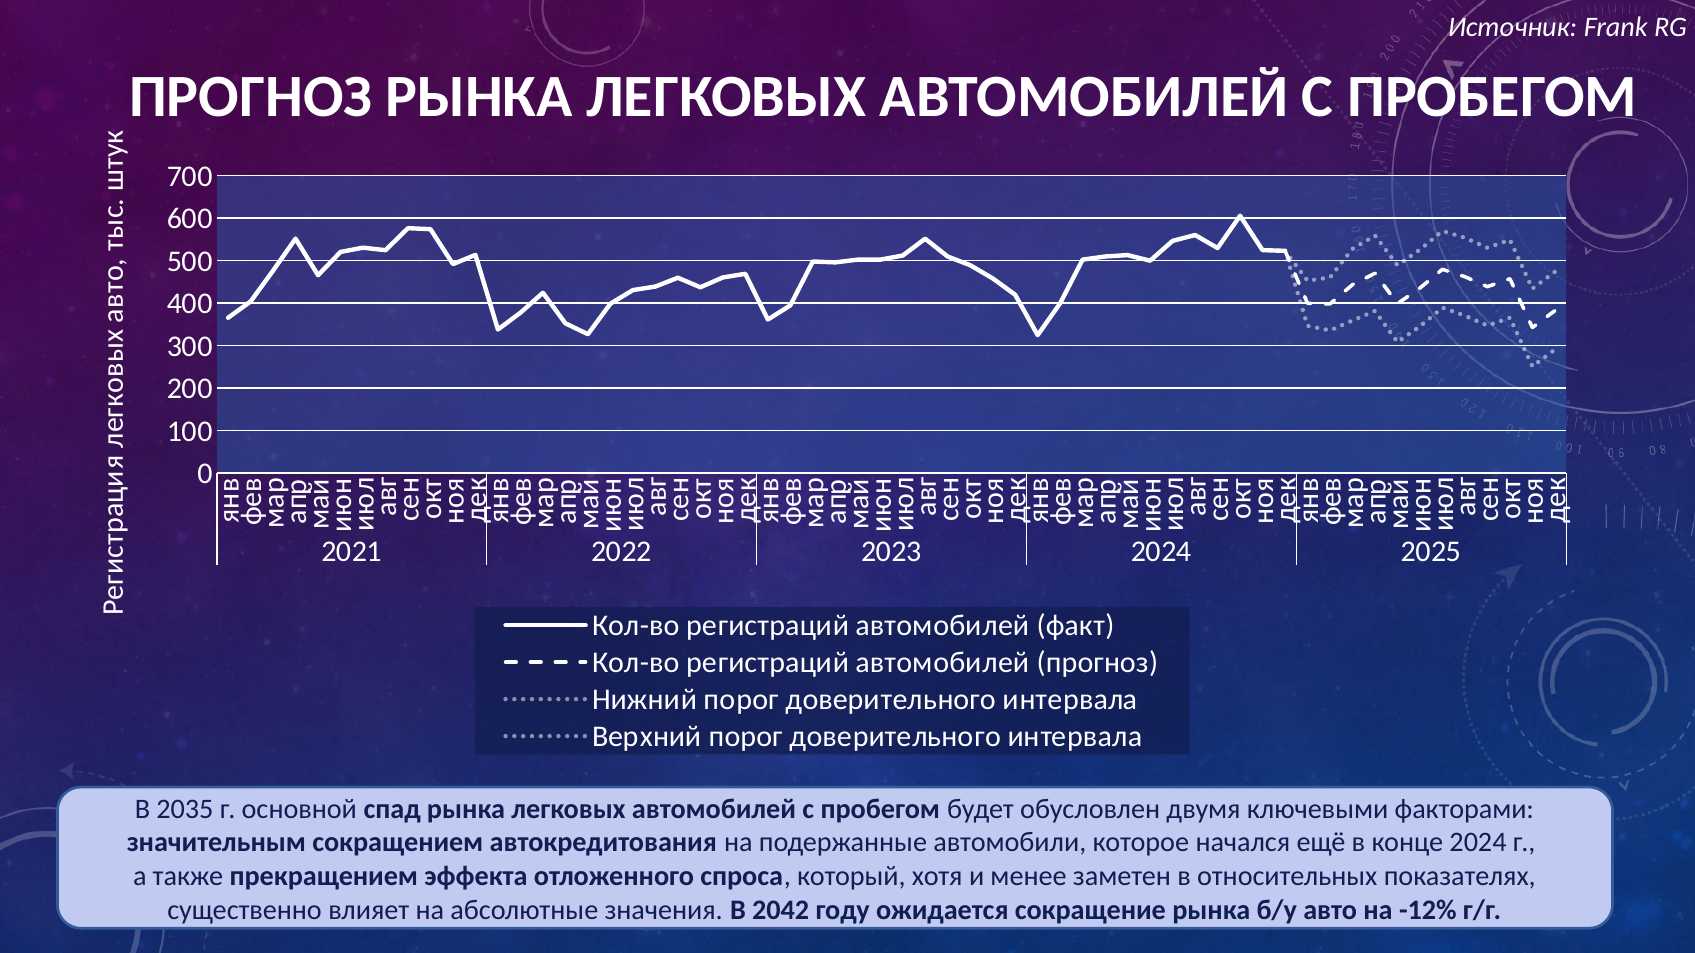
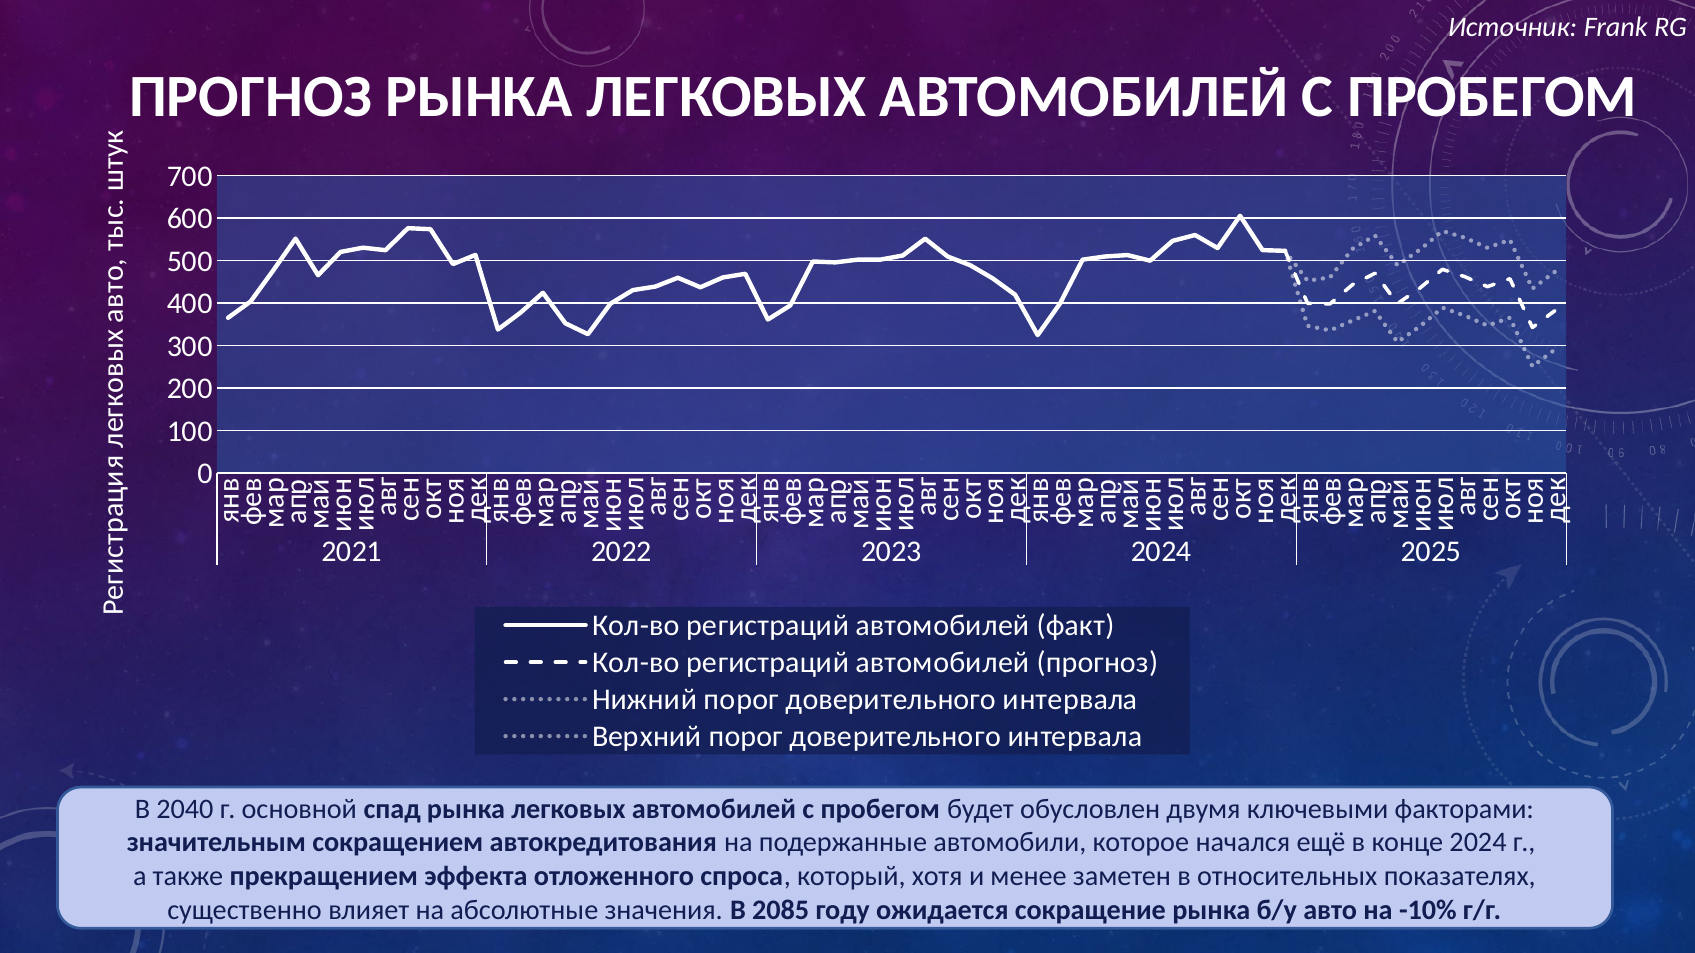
2035: 2035 -> 2040 (185, 809)
2042: 2042 -> 2085 (781, 911)
-12%: -12% -> -10% (1428, 911)
